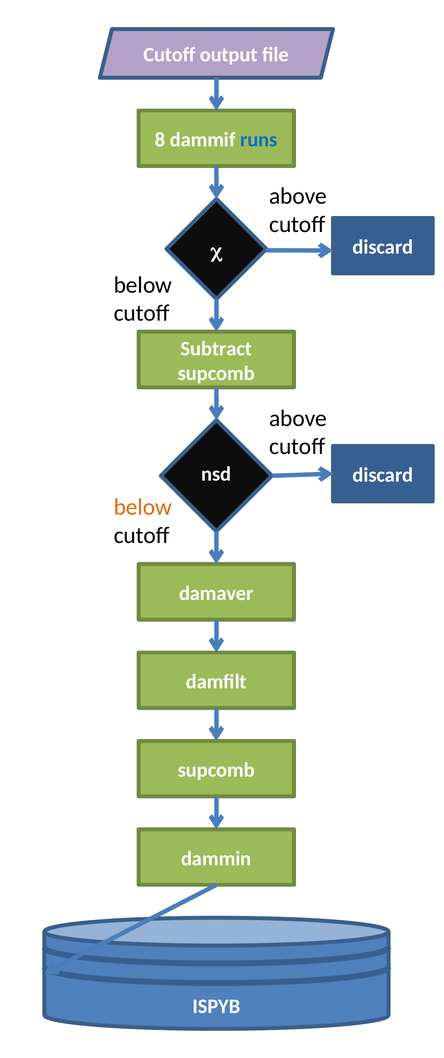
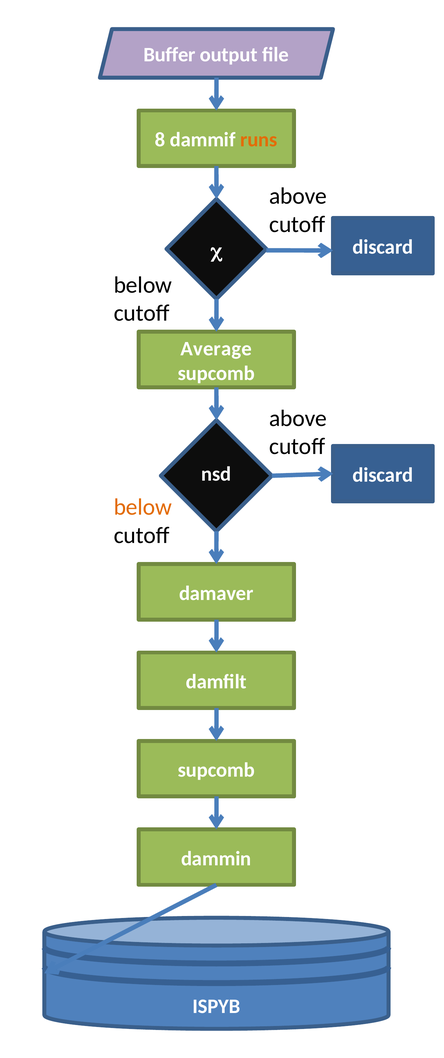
Cutoff: Cutoff -> Buffer (169, 55)
runs colour: blue -> orange (259, 140)
Subtract: Subtract -> Average (216, 348)
